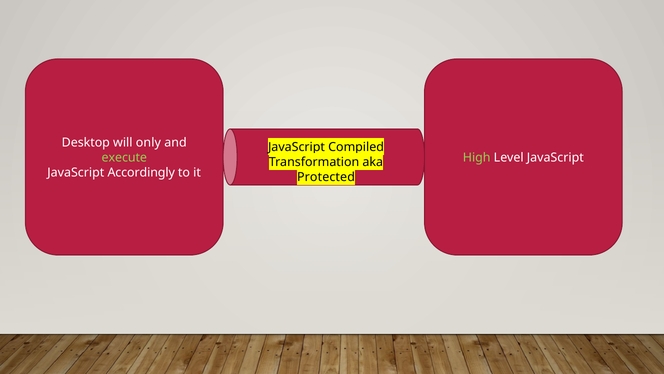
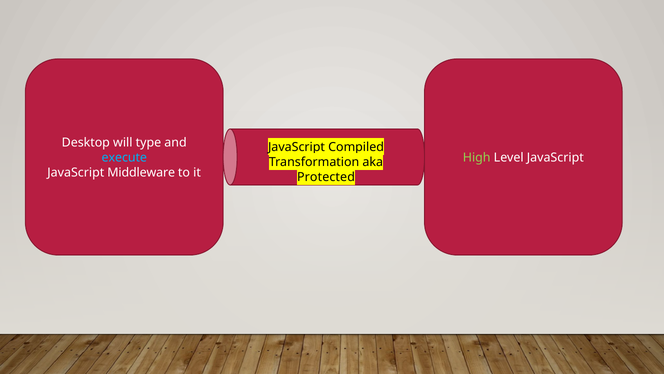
only: only -> type (148, 143)
execute colour: light green -> light blue (124, 158)
Accordingly: Accordingly -> Middleware (141, 173)
